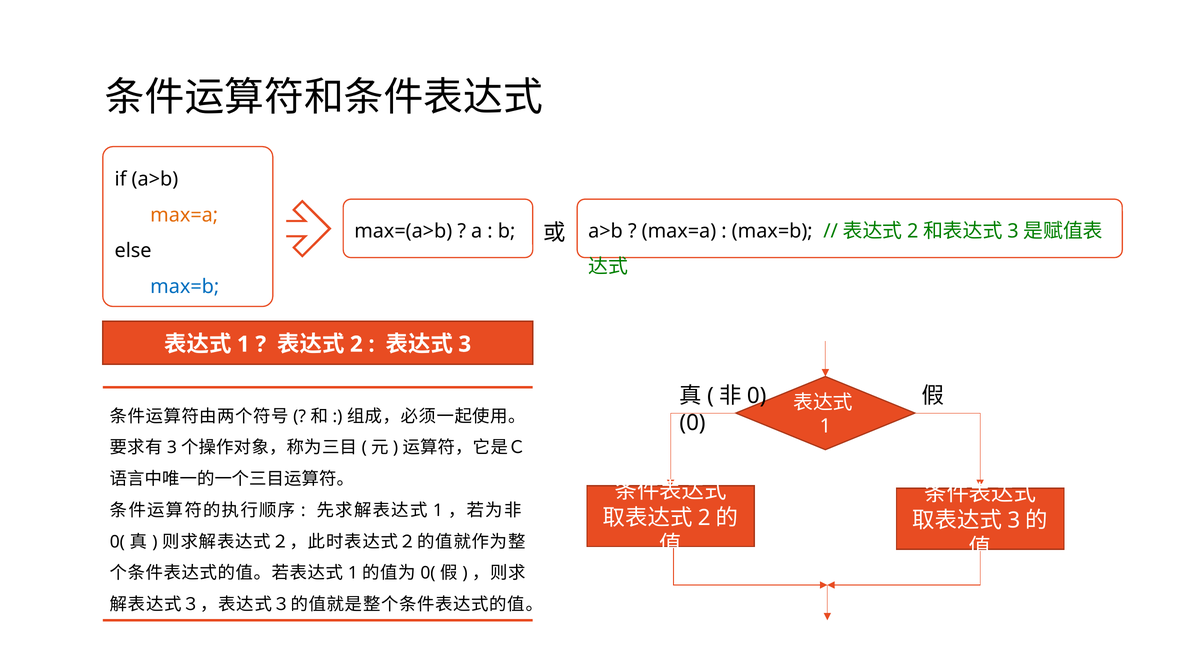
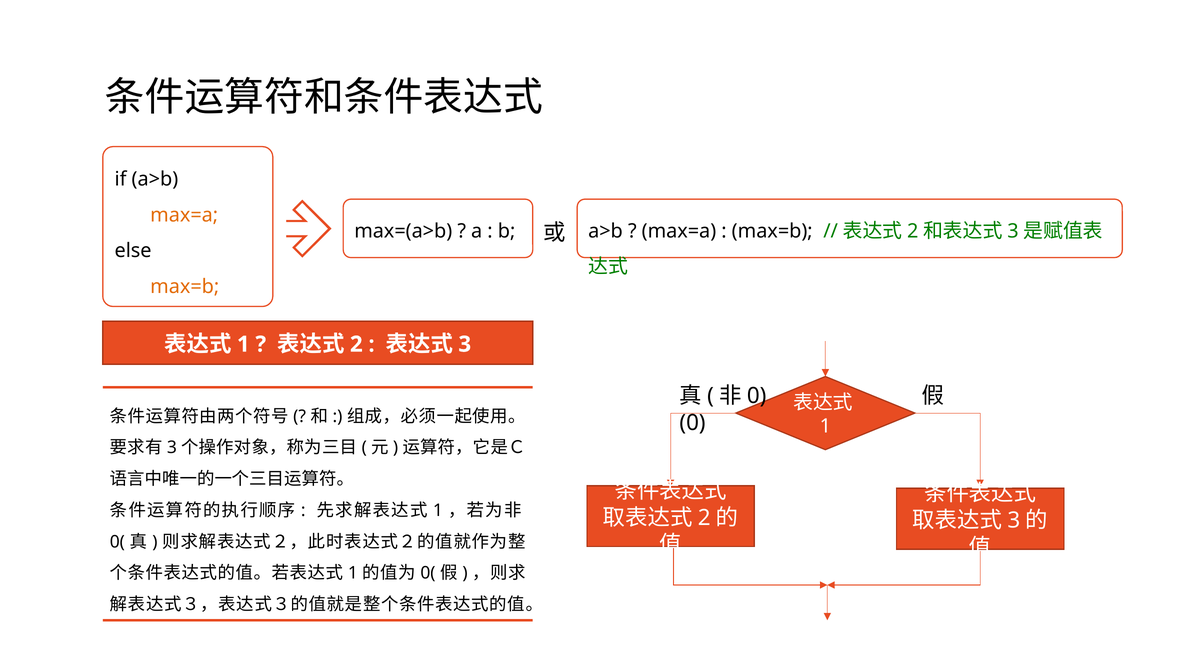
max=b colour: blue -> orange (185, 287)
